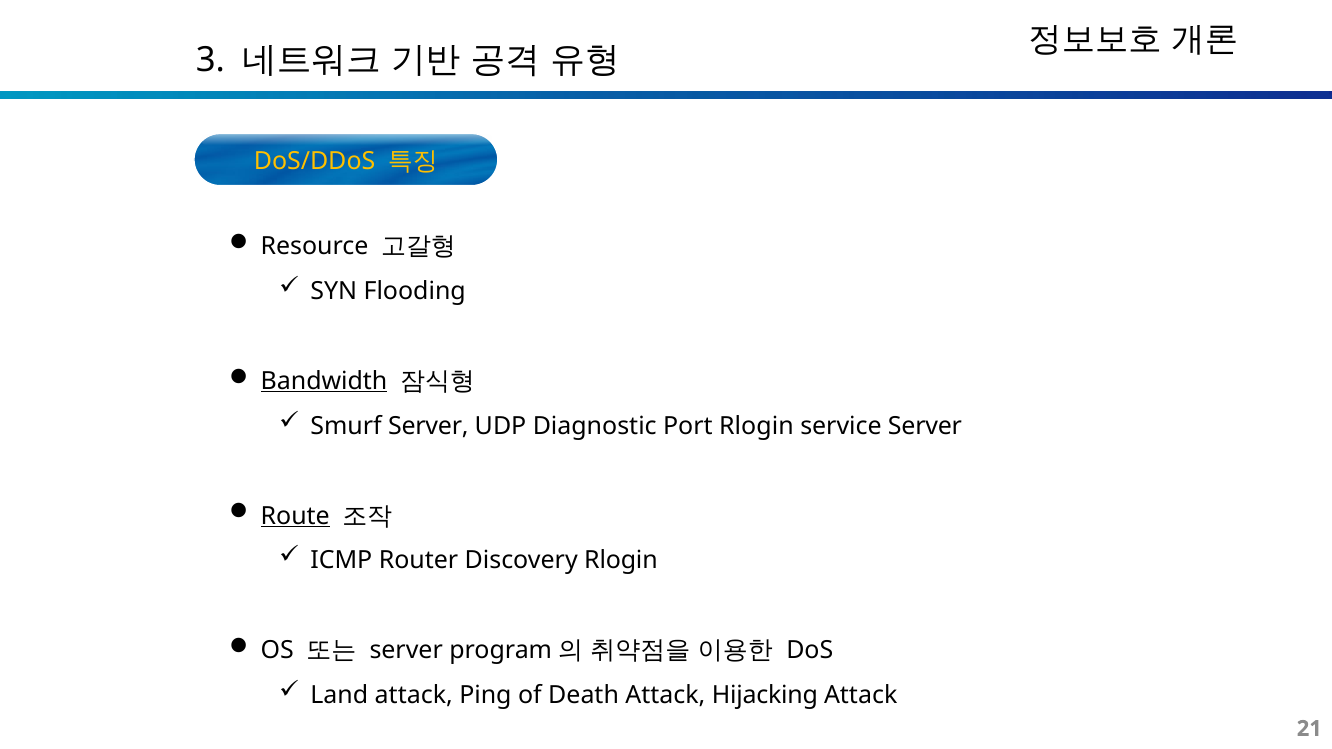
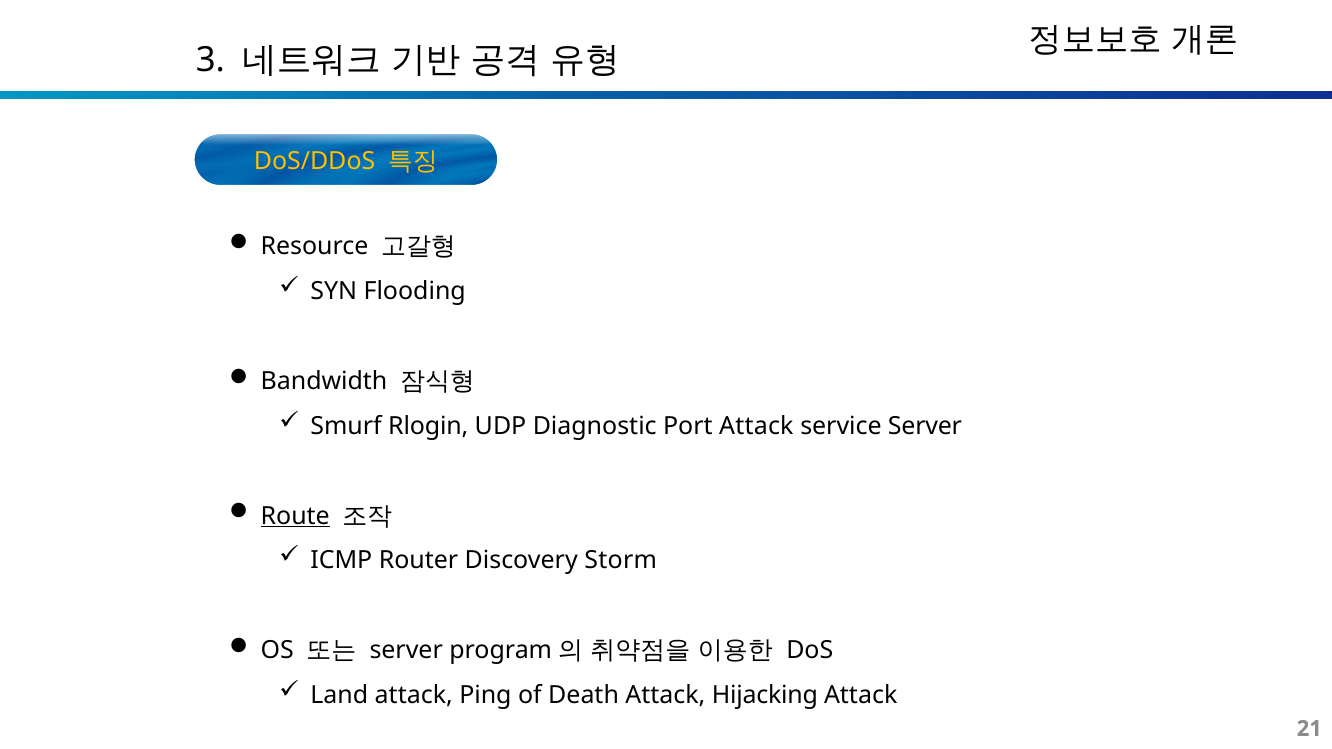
Bandwidth underline: present -> none (324, 381)
Smurf Server: Server -> Rlogin (428, 426)
Port Rlogin: Rlogin -> Attack (756, 426)
Discovery Rlogin: Rlogin -> Storm (621, 561)
